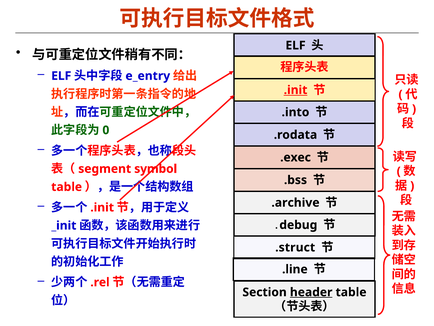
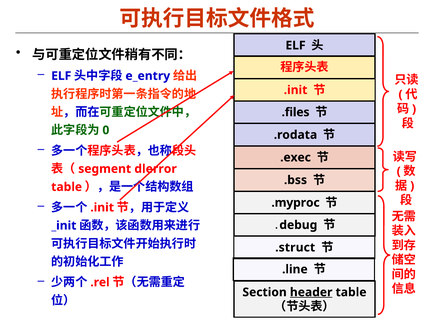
.init underline: present -> none (296, 90)
.into: .into -> .files (296, 112)
symbol: symbol -> dlerror (156, 169)
.archive: .archive -> .myproc (296, 202)
